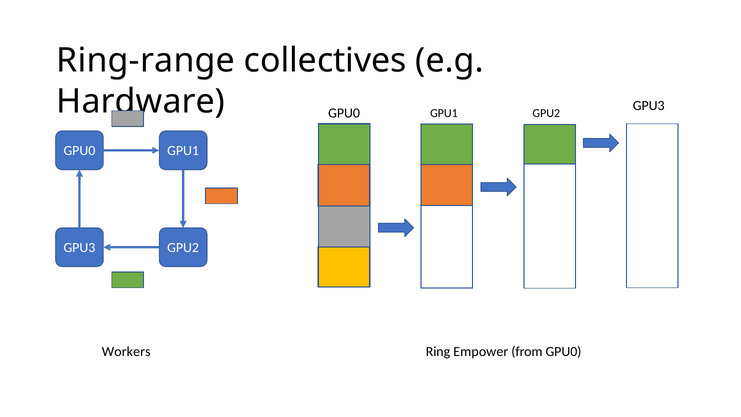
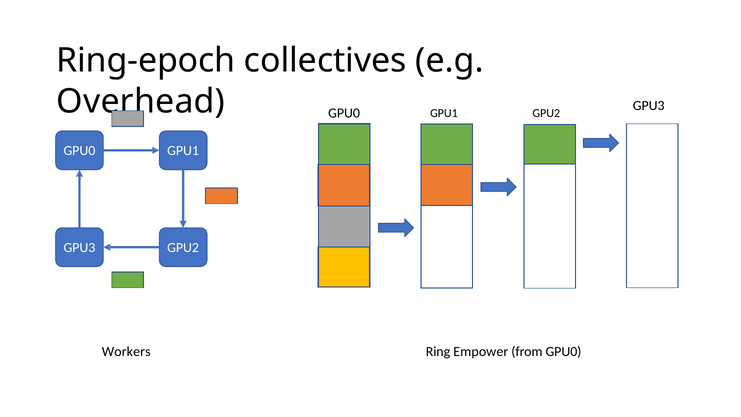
Ring-range: Ring-range -> Ring-epoch (146, 61)
Hardware: Hardware -> Overhead (141, 101)
